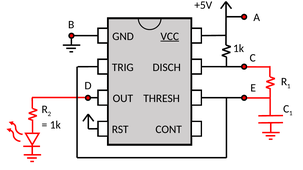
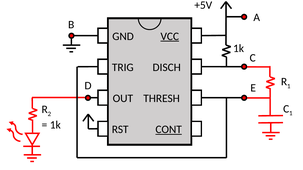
CONT underline: none -> present (169, 130)
